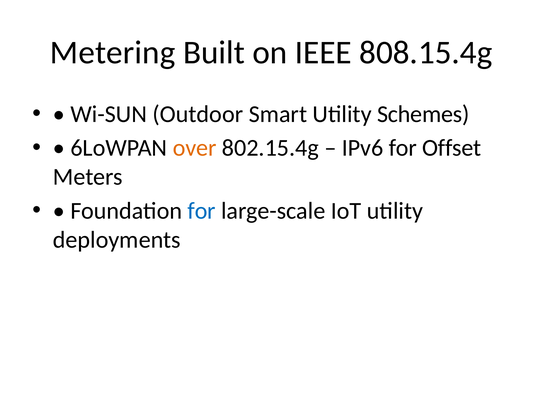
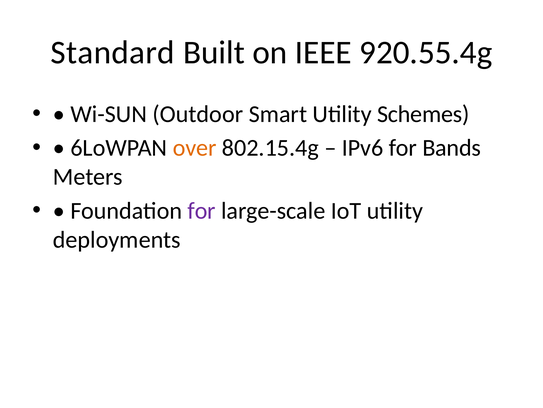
Metering: Metering -> Standard (113, 53)
808.15.4g: 808.15.4g -> 920.55.4g (426, 53)
Offset: Offset -> Bands (452, 148)
for colour: blue -> purple (202, 210)
